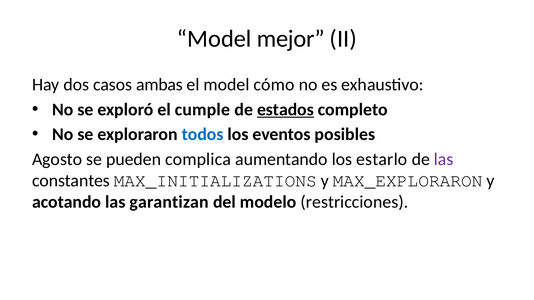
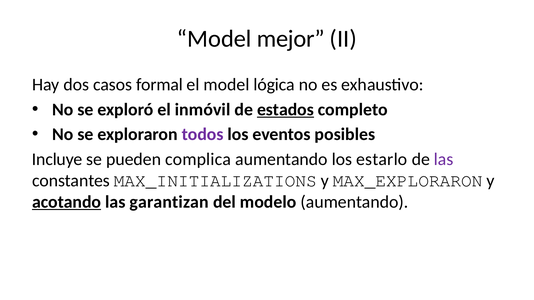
ambas: ambas -> formal (159, 85)
cómo: cómo -> lógica (274, 85)
cumple: cumple -> inmóvil (203, 110)
todos colour: blue -> purple (203, 135)
Agosto: Agosto -> Incluye (57, 159)
acotando underline: none -> present (67, 202)
modelo restricciones: restricciones -> aumentando (354, 202)
